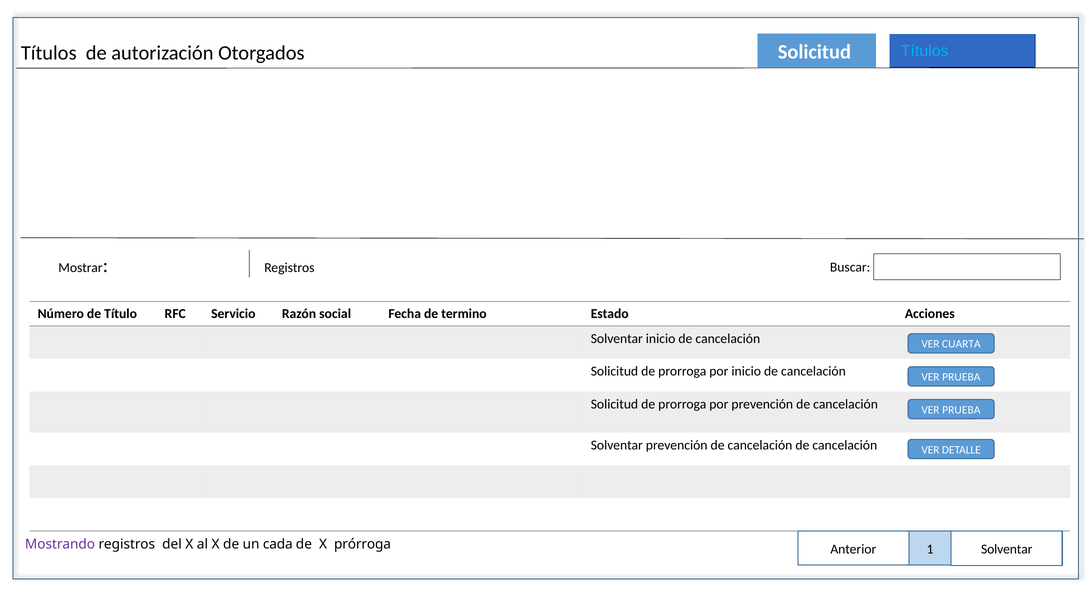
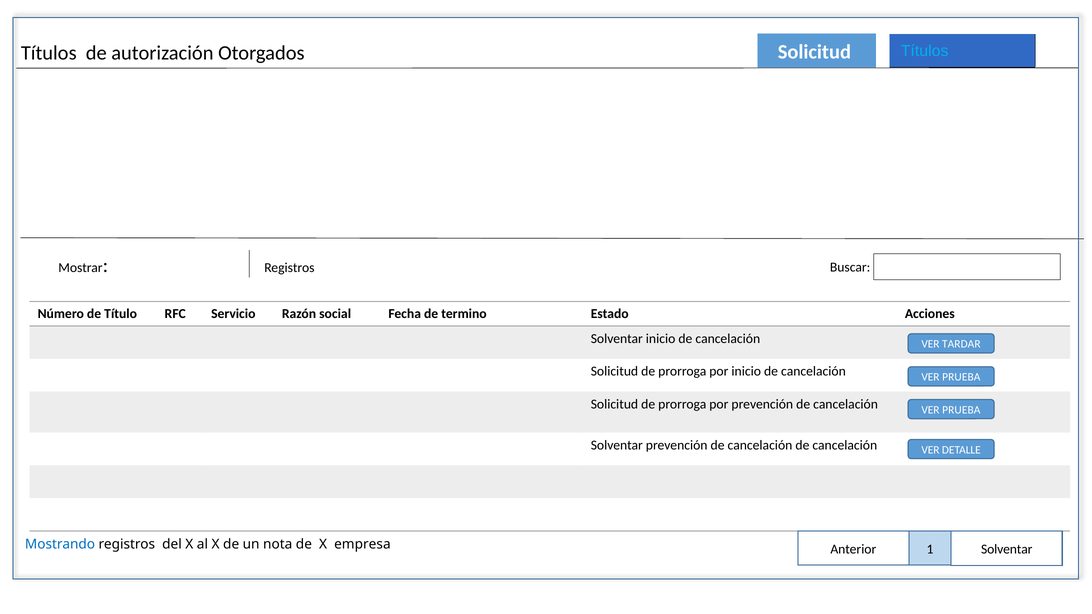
CUARTA: CUARTA -> TARDAR (961, 344)
Mostrando colour: purple -> blue (60, 544)
cada: cada -> nota (278, 544)
prórroga: prórroga -> empresa (362, 544)
